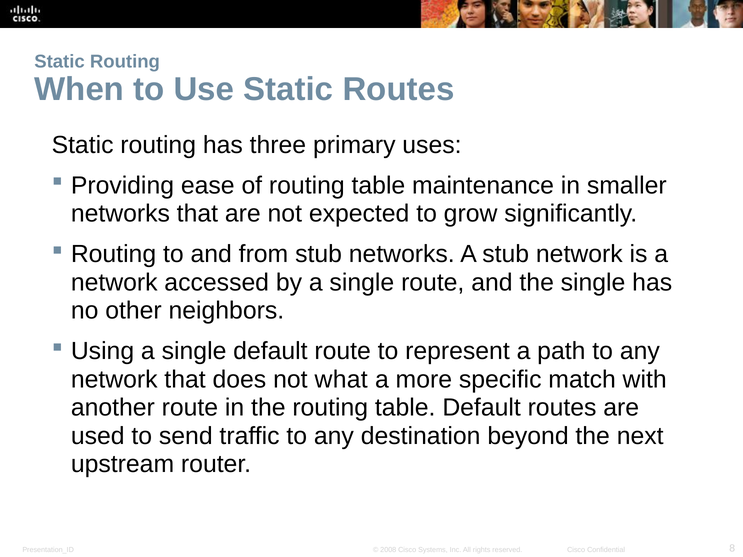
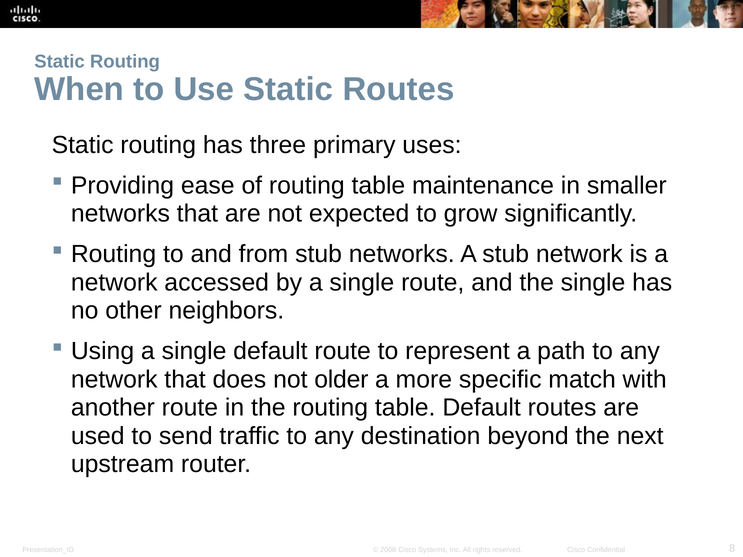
what: what -> older (341, 380)
